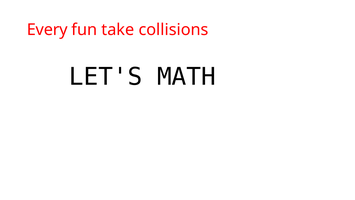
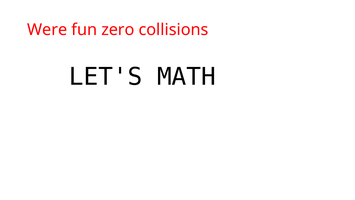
Every: Every -> Were (47, 30)
take: take -> zero (118, 30)
